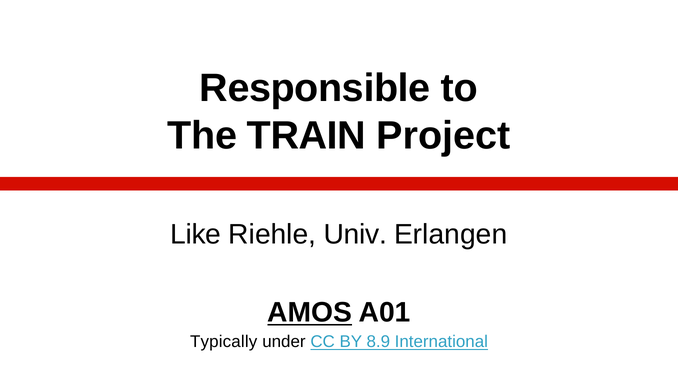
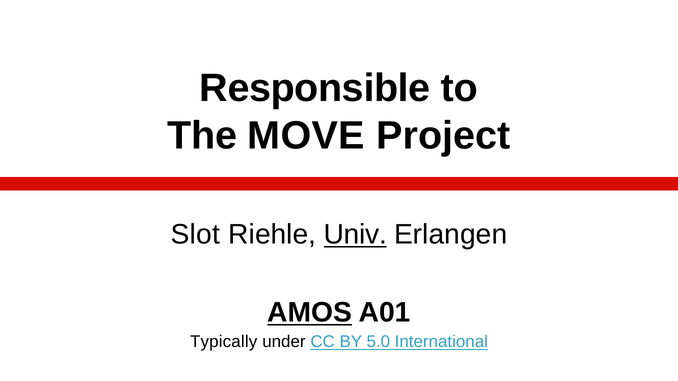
TRAIN: TRAIN -> MOVE (306, 136)
Like: Like -> Slot (195, 235)
Univ underline: none -> present (355, 235)
8.9: 8.9 -> 5.0 (378, 342)
